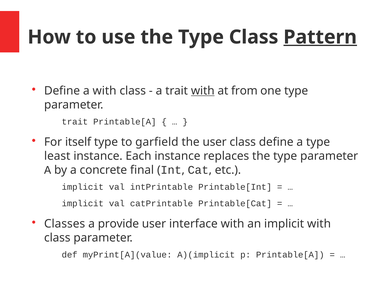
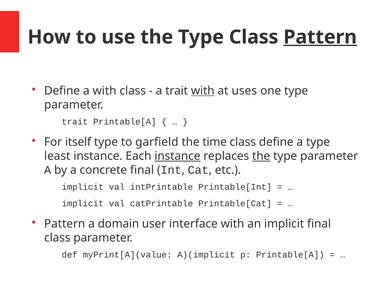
from: from -> uses (244, 91)
the user: user -> time (215, 142)
instance underline: none -> present (177, 156)
the underline: none -> present (261, 156)
Classes: Classes -> Pattern (65, 223)
provide: provide -> domain (118, 223)
implicit with: with -> final (319, 223)
